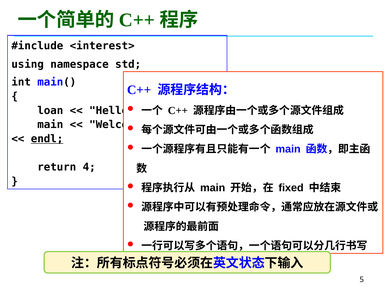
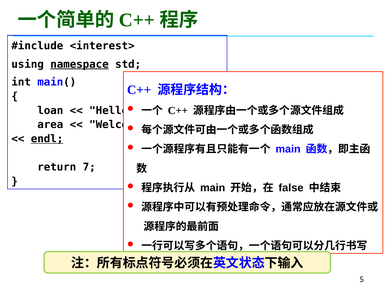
namespace underline: none -> present (79, 64)
main: main -> area (50, 125)
4: 4 -> 7 (89, 167)
fixed: fixed -> false (291, 188)
